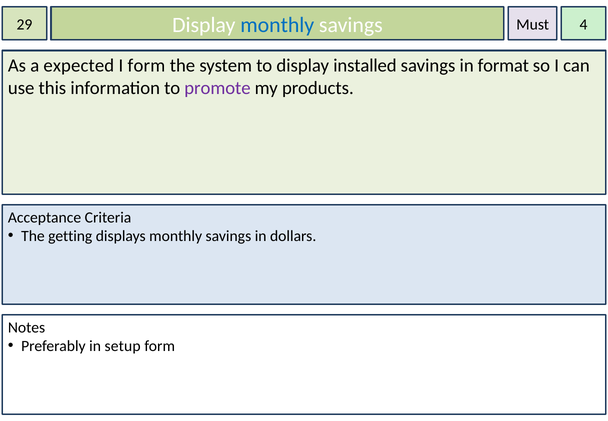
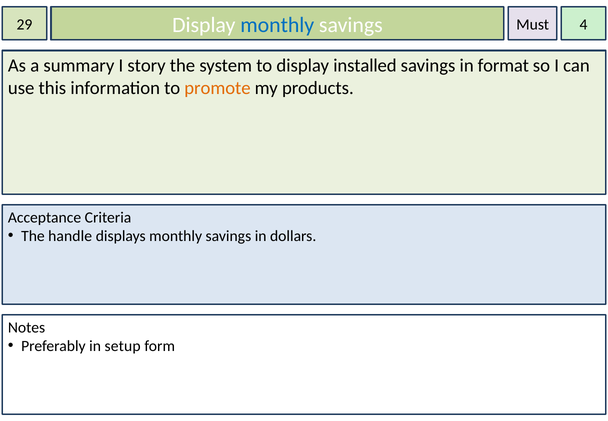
expected: expected -> summary (79, 66)
I form: form -> story (147, 66)
promote colour: purple -> orange (217, 88)
getting: getting -> handle (70, 236)
